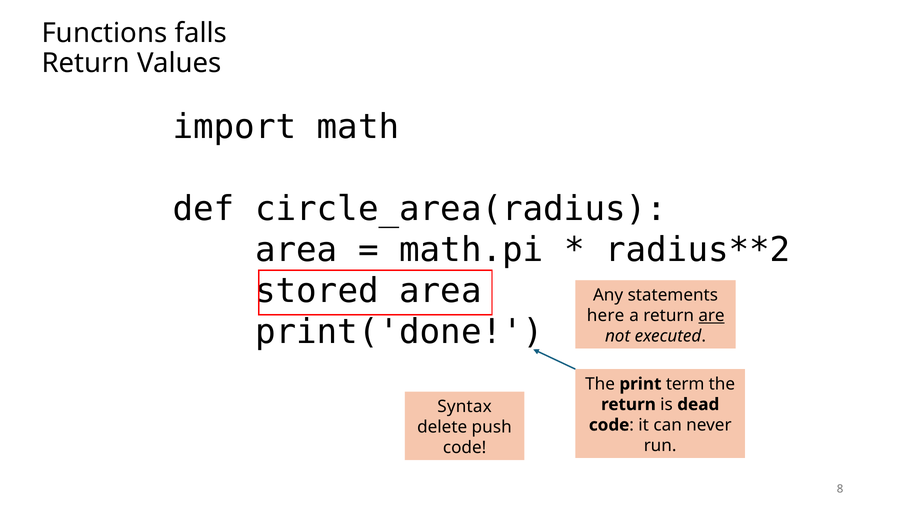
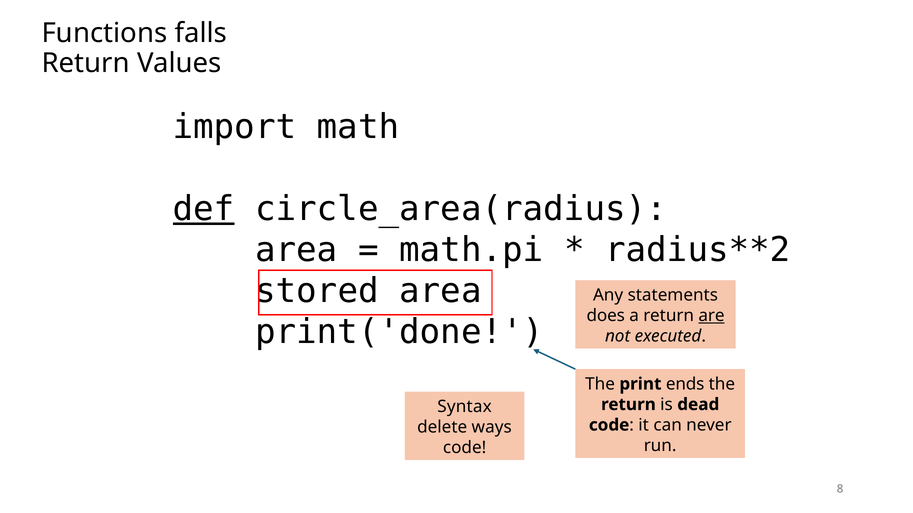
def underline: none -> present (204, 209)
here: here -> does (606, 316)
term: term -> ends (685, 384)
push: push -> ways (492, 428)
